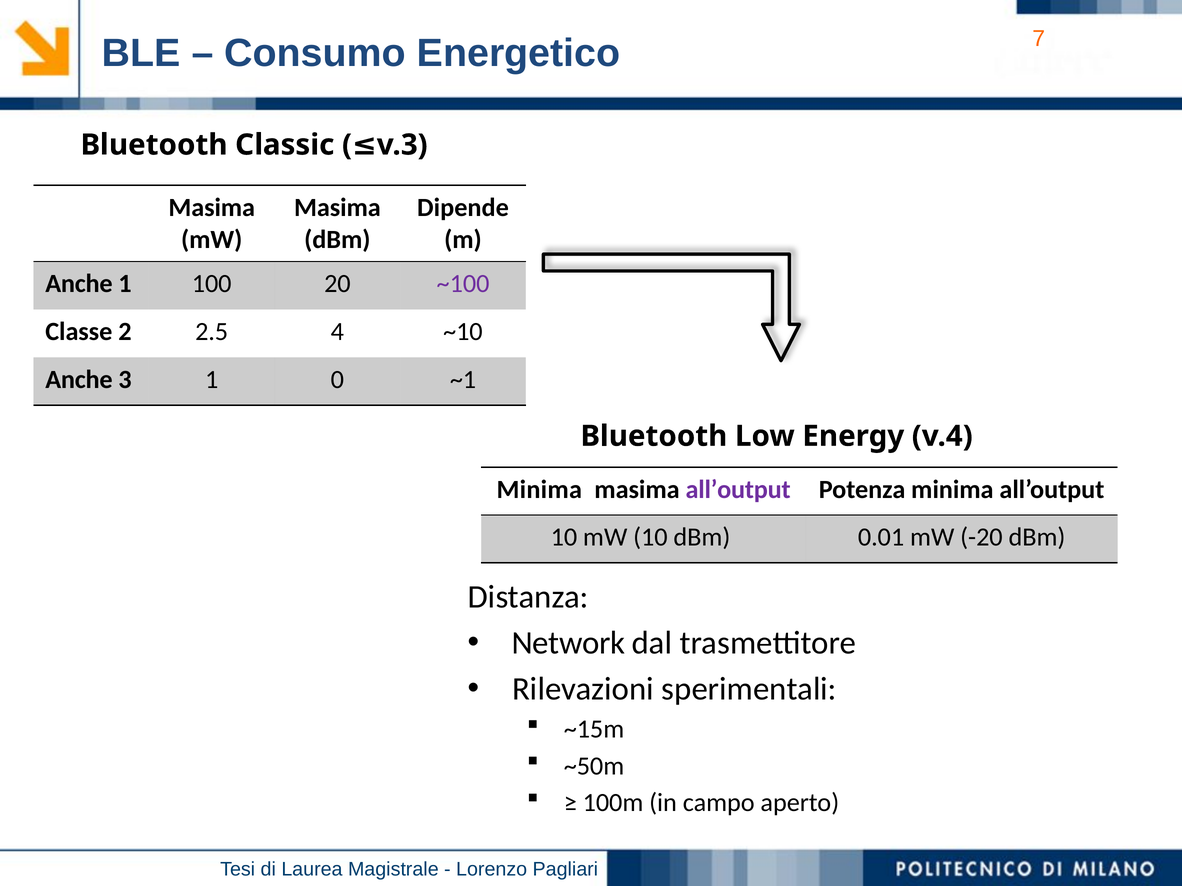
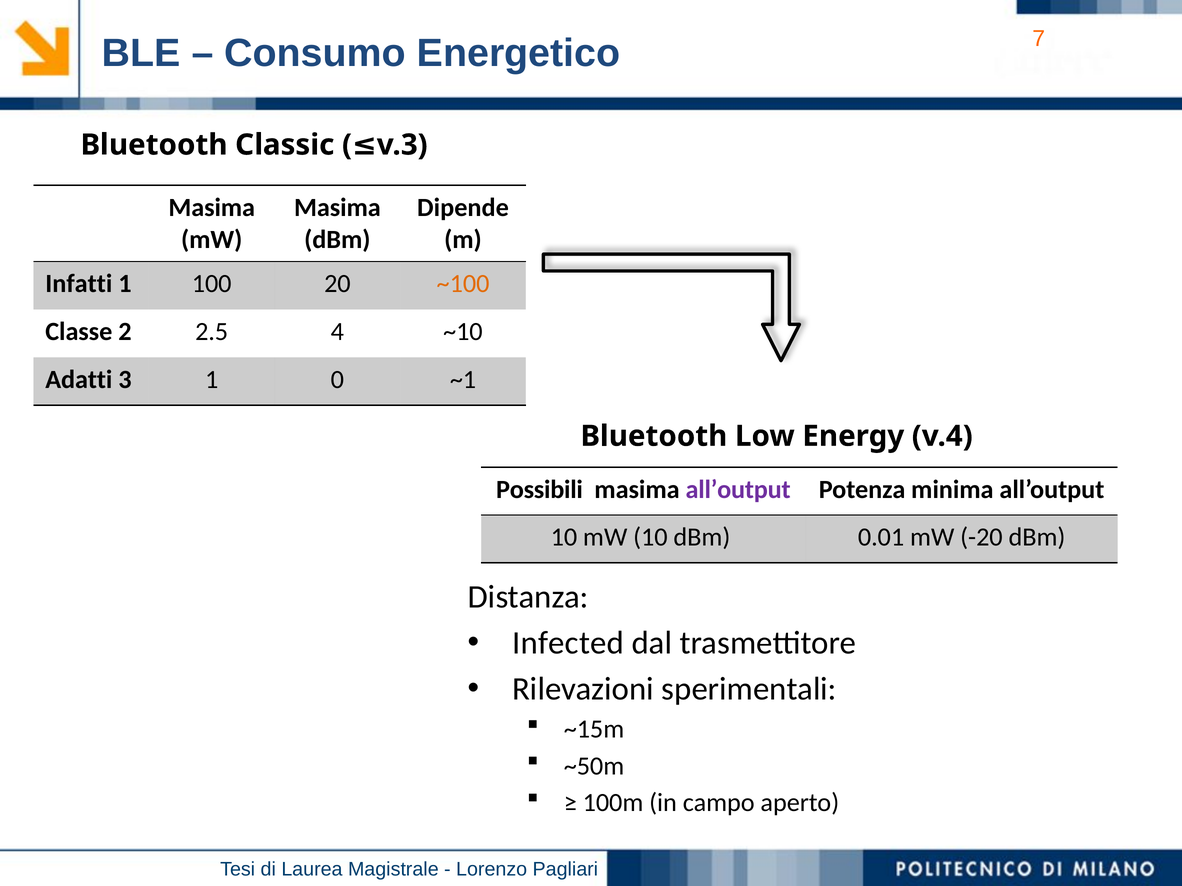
Anche: Anche -> Infatti (79, 284)
~100 colour: purple -> orange (463, 284)
Anche: Anche -> Adatti (79, 380)
Minima: Minima -> Possibili (539, 490)
Network: Network -> Infected (568, 643)
